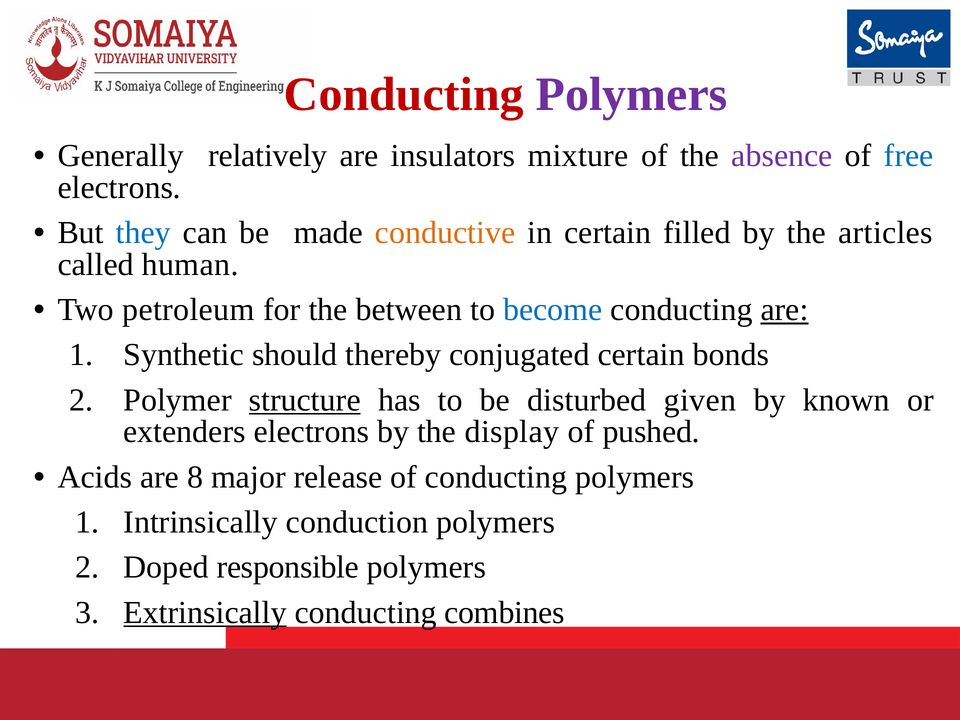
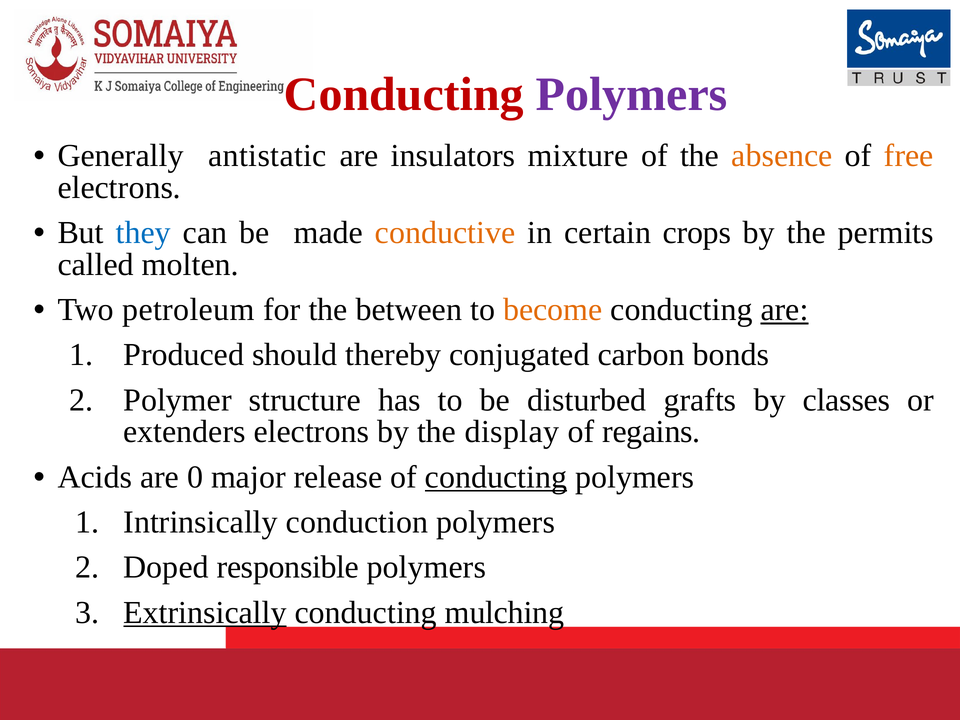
relatively: relatively -> antistatic (268, 156)
absence colour: purple -> orange (782, 156)
free colour: blue -> orange (909, 156)
filled: filled -> crops (697, 233)
articles: articles -> permits (886, 233)
human: human -> molten (190, 265)
become colour: blue -> orange (553, 310)
Synthetic: Synthetic -> Produced (184, 355)
conjugated certain: certain -> carbon (641, 355)
structure underline: present -> none (305, 400)
given: given -> grafts (700, 400)
known: known -> classes (847, 400)
pushed: pushed -> regains (651, 432)
8: 8 -> 0 (195, 477)
conducting underline: none -> present (496, 477)
combines: combines -> mulching (505, 612)
